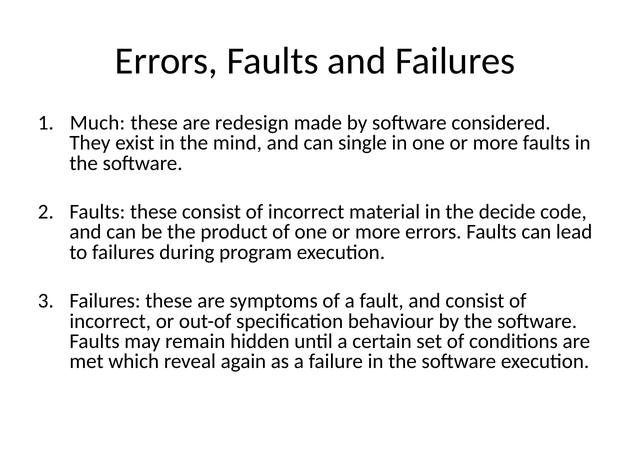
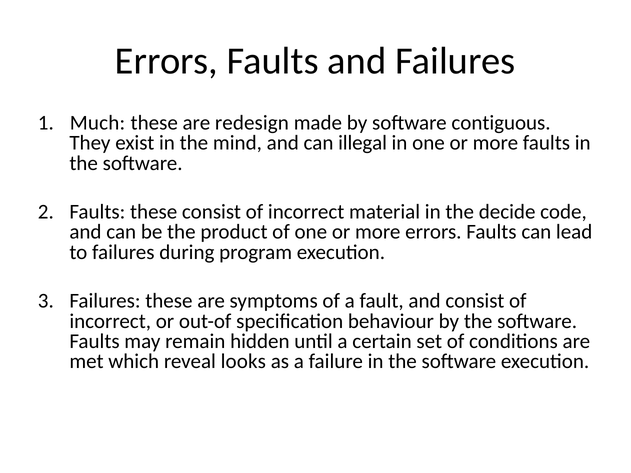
considered: considered -> contiguous (501, 123)
single: single -> illegal (363, 143)
again: again -> looks (243, 362)
